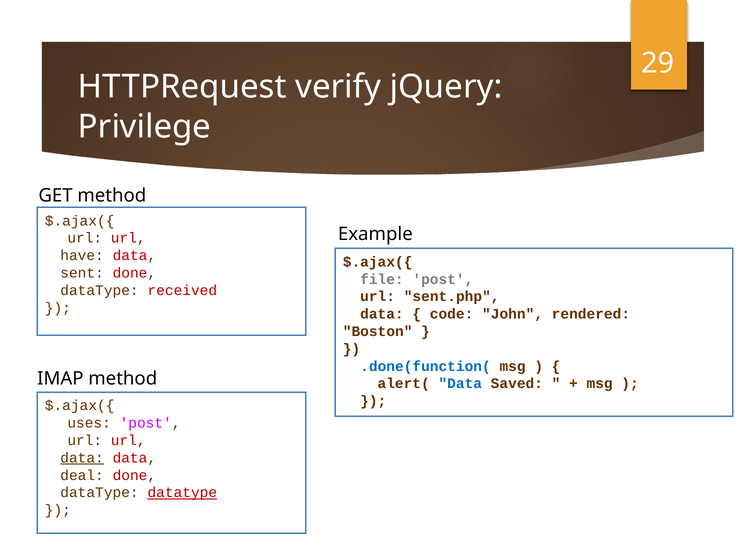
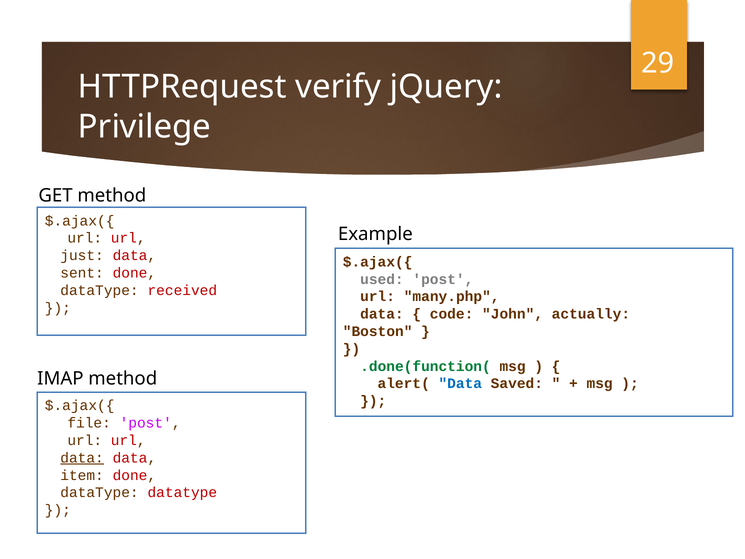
have: have -> just (82, 255)
file: file -> used (382, 279)
sent.php: sent.php -> many.php (452, 297)
rendered: rendered -> actually (591, 314)
.done(function( colour: blue -> green (425, 366)
uses: uses -> file (89, 423)
deal: deal -> item (82, 475)
datatype underline: present -> none (182, 492)
